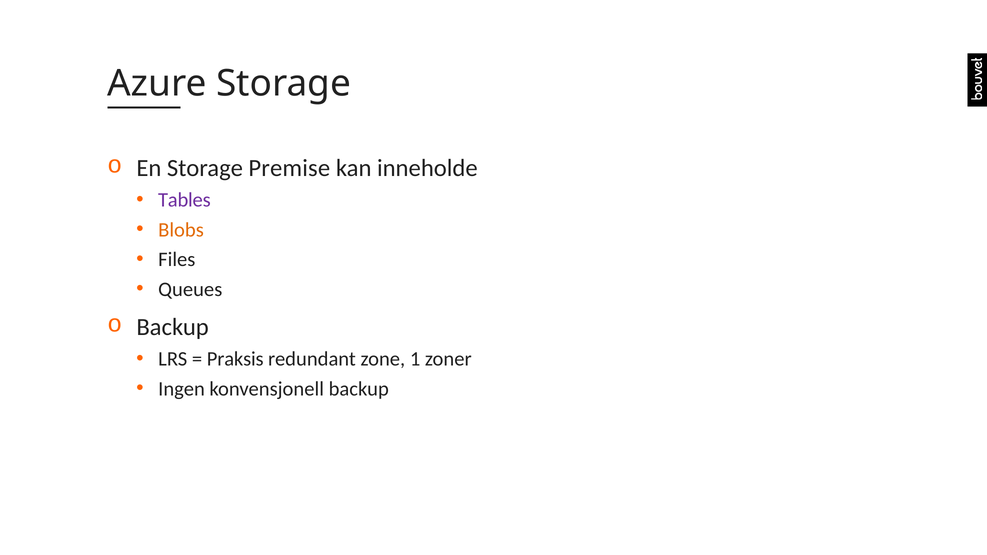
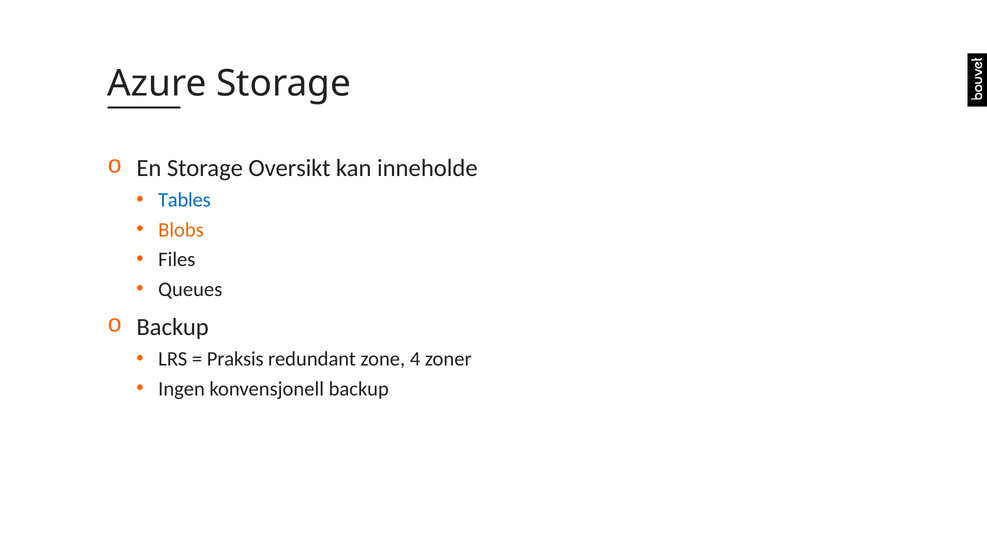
Premise: Premise -> Oversikt (289, 168)
Tables colour: purple -> blue (184, 200)
1: 1 -> 4 (415, 359)
